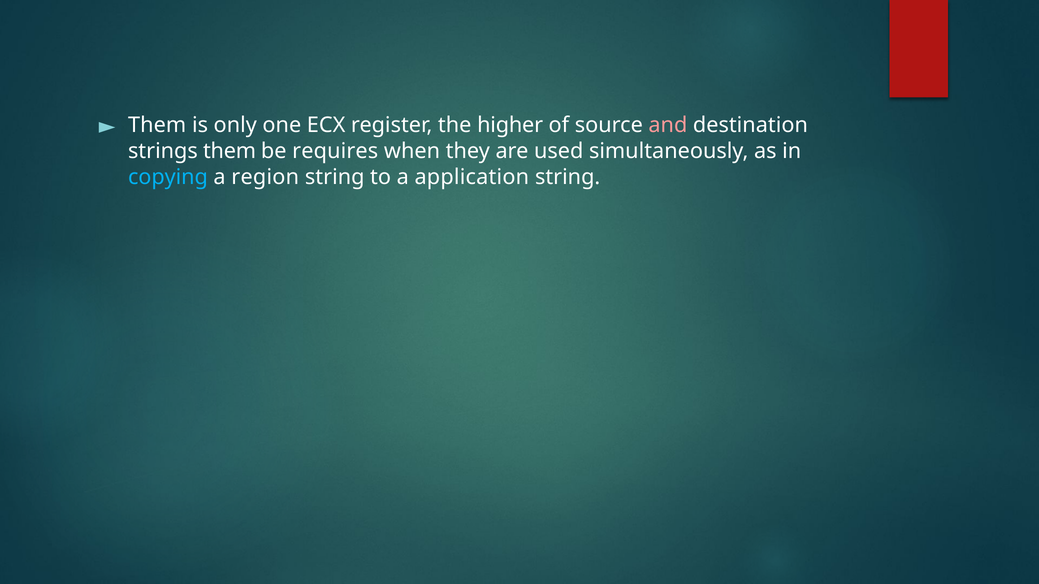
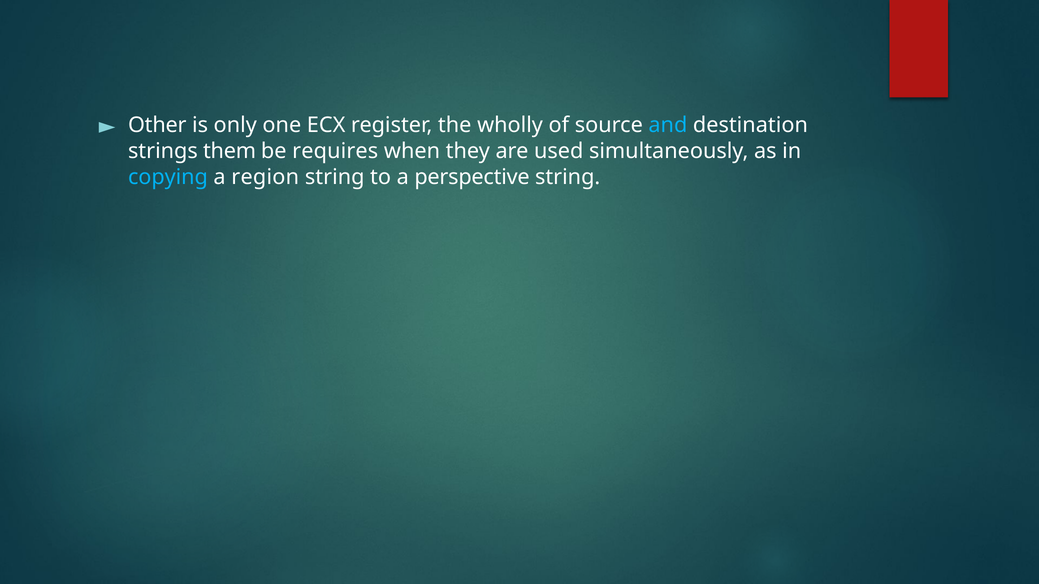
Them: Them -> Other (157, 125)
higher: higher -> wholly (510, 125)
and colour: pink -> light blue (668, 125)
application: application -> perspective (472, 177)
